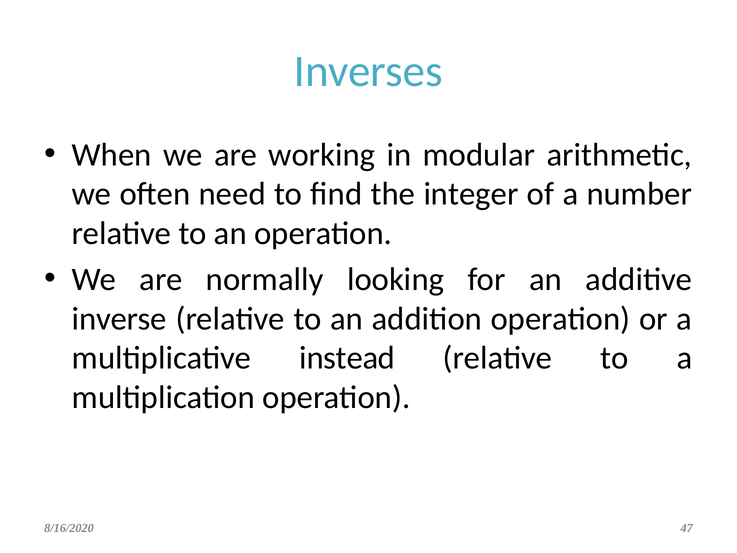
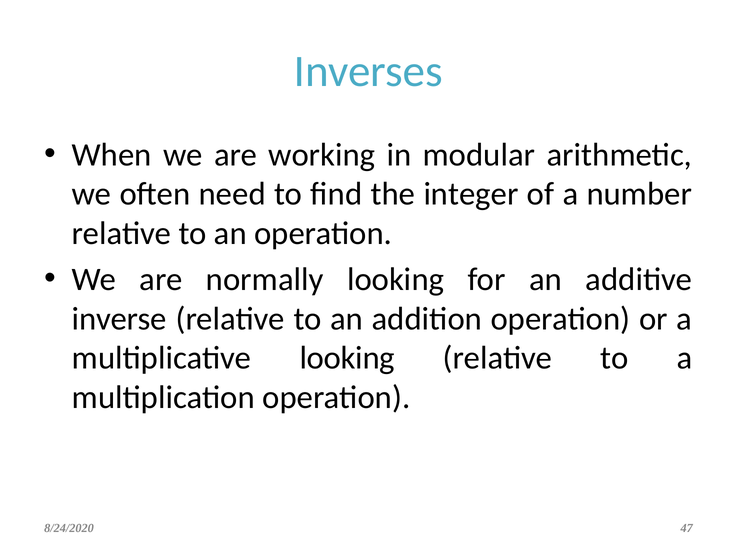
multiplicative instead: instead -> looking (347, 358)
8/16/2020: 8/16/2020 -> 8/24/2020 (69, 528)
